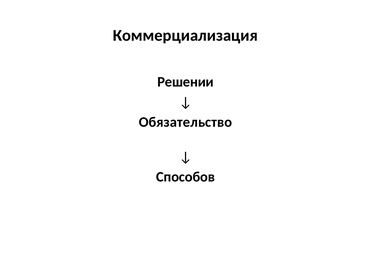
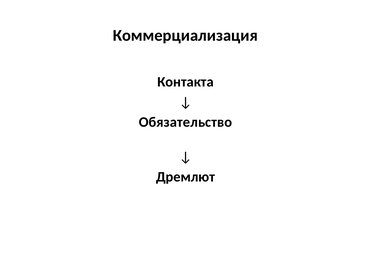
Решении: Решении -> Контакта (185, 82)
Способов: Способов -> Дремлют (185, 177)
